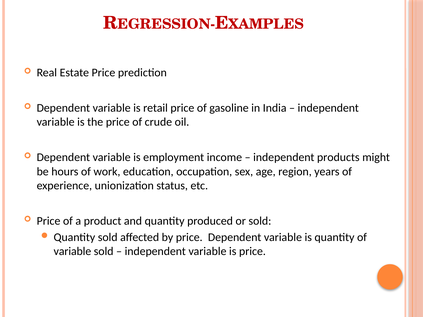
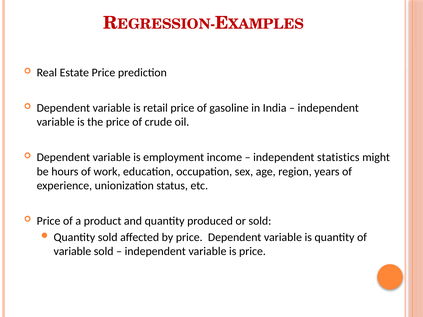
products: products -> statistics (338, 157)
